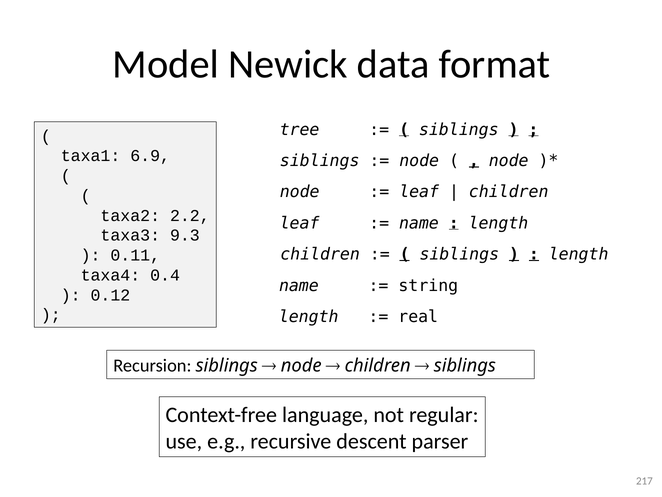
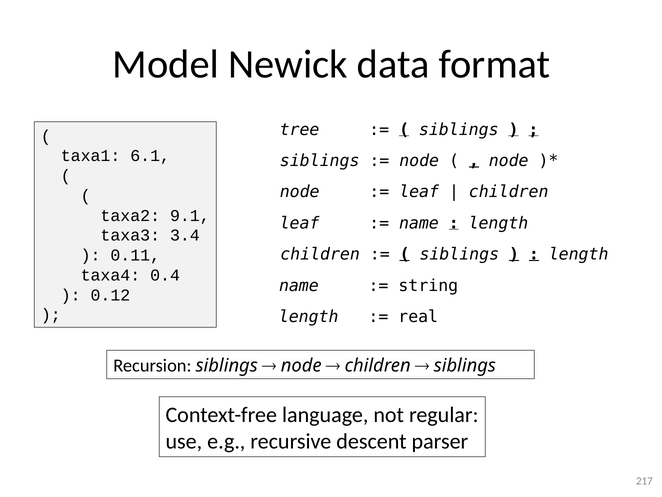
6.9: 6.9 -> 6.1 (150, 156)
2.2: 2.2 -> 9.1 (190, 215)
9.3: 9.3 -> 3.4 (185, 235)
